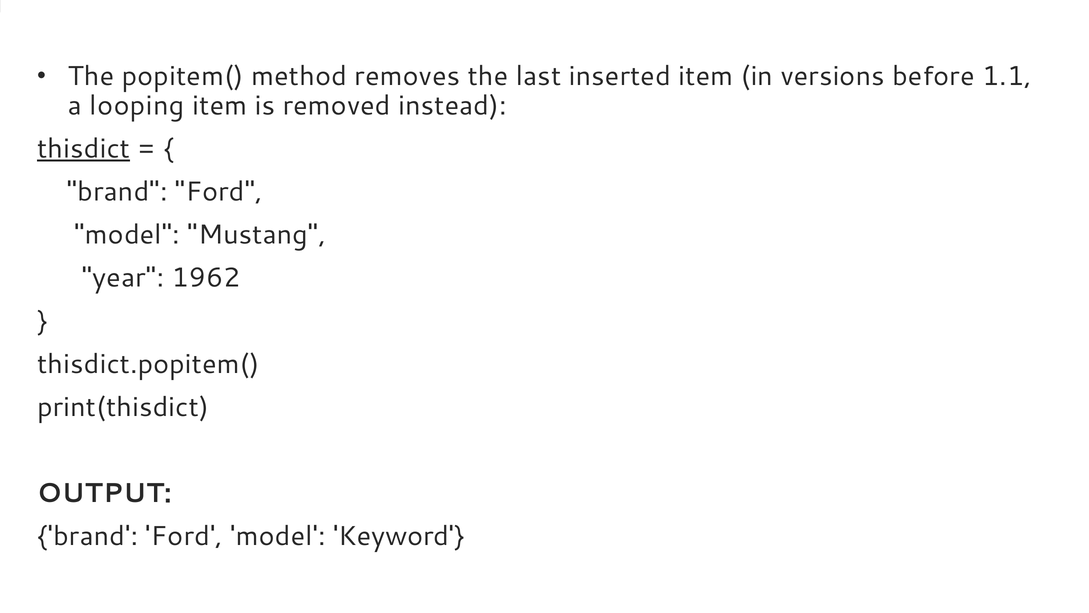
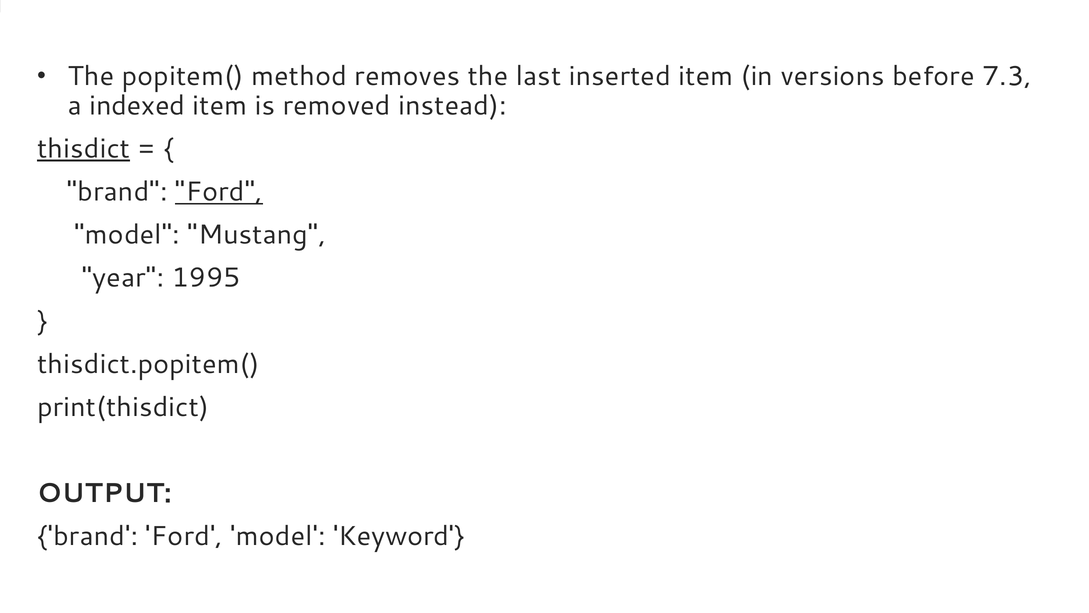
1.1: 1.1 -> 7.3 (1007, 76)
looping: looping -> indexed (137, 106)
Ford underline: none -> present (219, 192)
1962: 1962 -> 1995 (206, 278)
